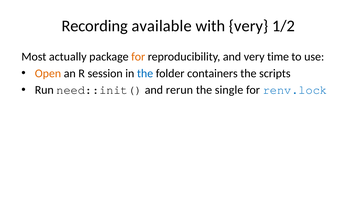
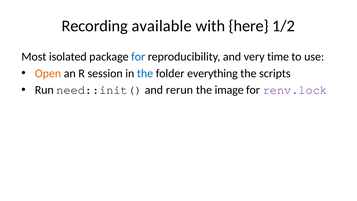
with very: very -> here (249, 26)
actually: actually -> isolated (68, 57)
for colour: orange -> blue (138, 57)
containers: containers -> everything (212, 73)
single: single -> image (229, 90)
renv.lock colour: blue -> purple (295, 90)
